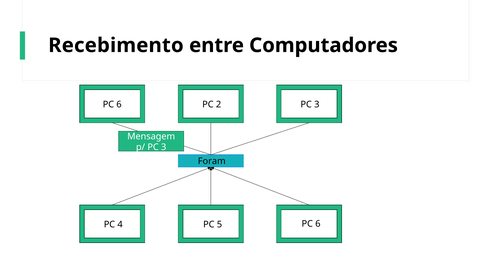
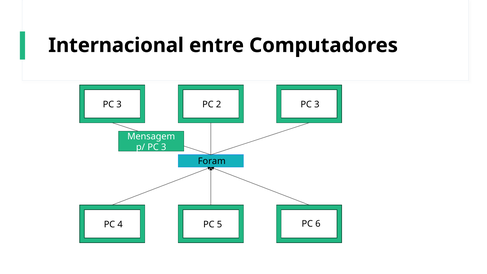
Recebimento: Recebimento -> Internacional (116, 45)
6: 6 -> 3 (119, 104)
